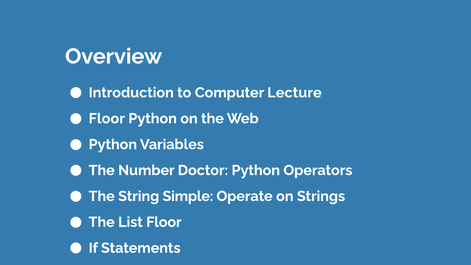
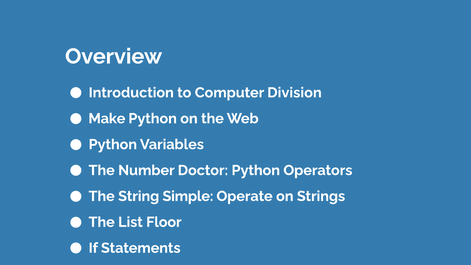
Lecture: Lecture -> Division (294, 93)
Floor: Floor -> Make (107, 119)
